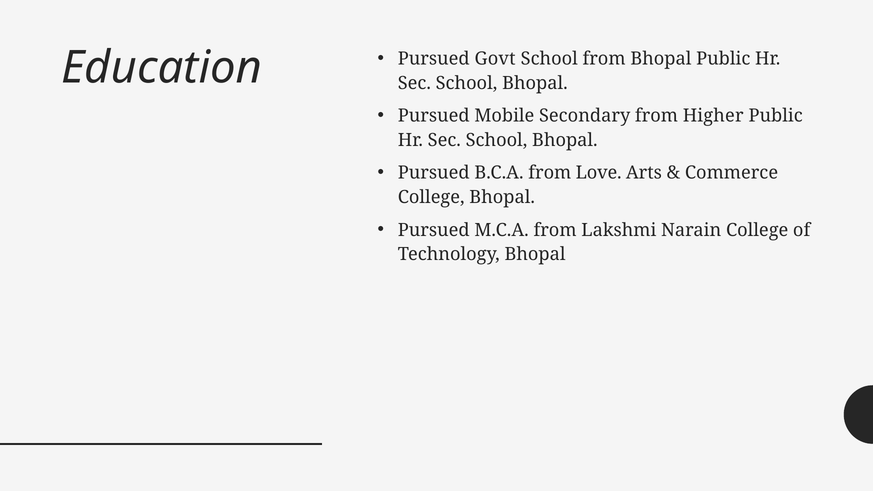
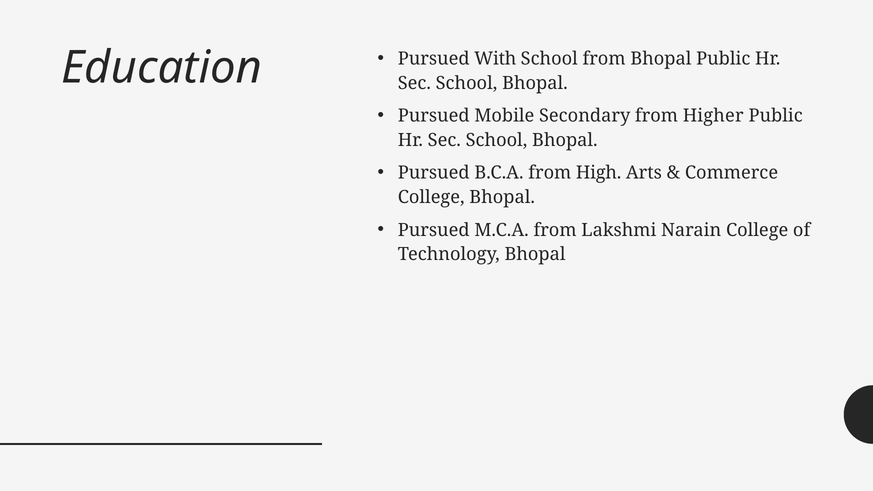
Govt: Govt -> With (495, 59)
Love: Love -> High (599, 173)
